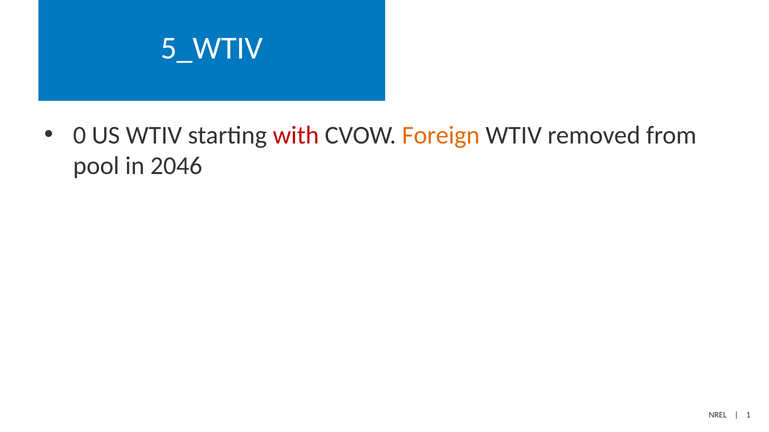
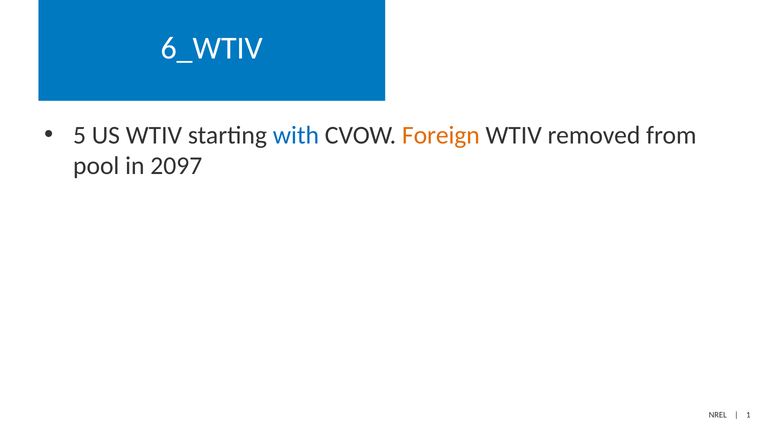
5_WTIV: 5_WTIV -> 6_WTIV (212, 48)
0: 0 -> 5 (80, 135)
with colour: red -> blue (296, 135)
2046: 2046 -> 2097 (176, 166)
